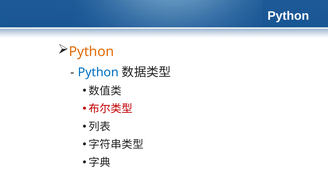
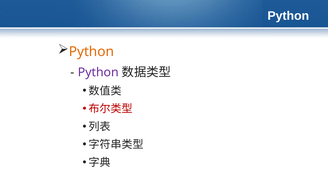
Python colour: blue -> purple (98, 73)
